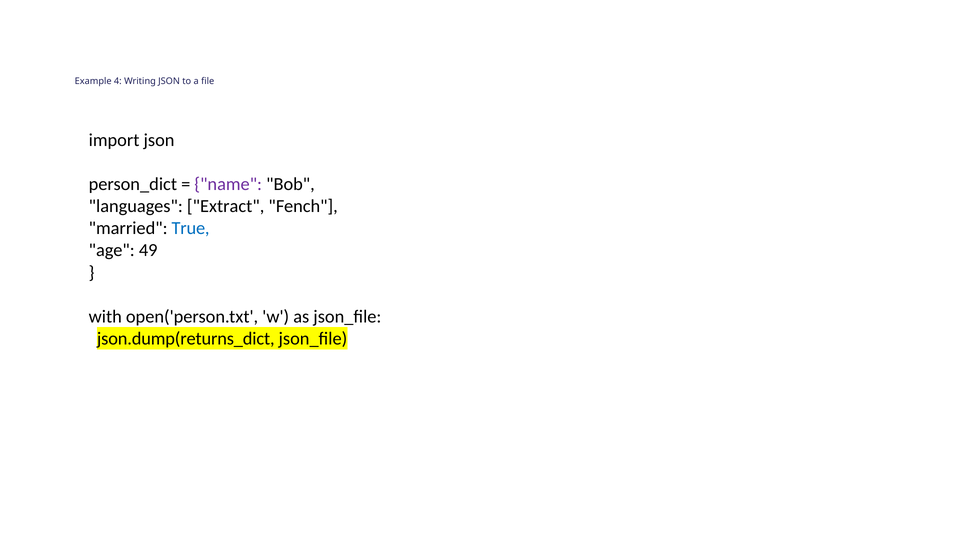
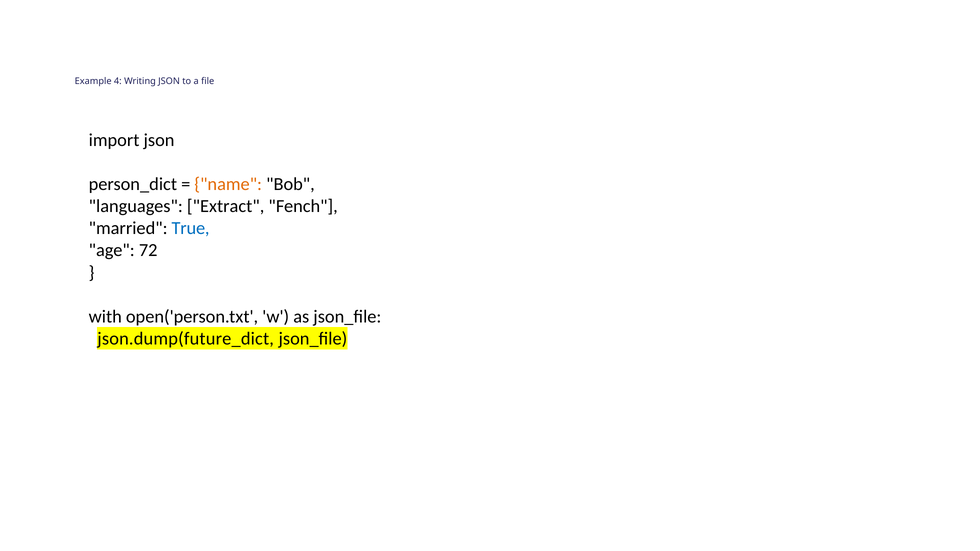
name colour: purple -> orange (228, 184)
49: 49 -> 72 (148, 251)
json.dump(returns_dict: json.dump(returns_dict -> json.dump(future_dict (186, 339)
